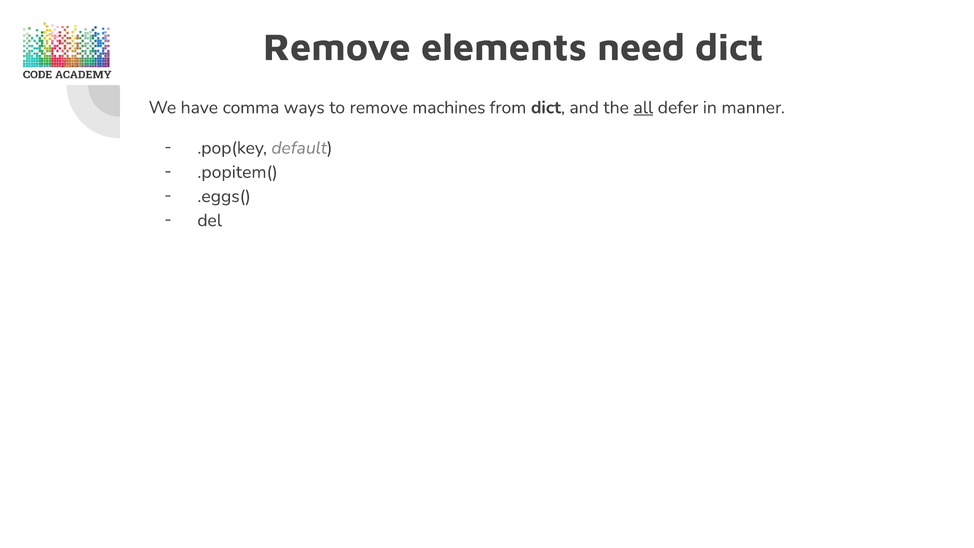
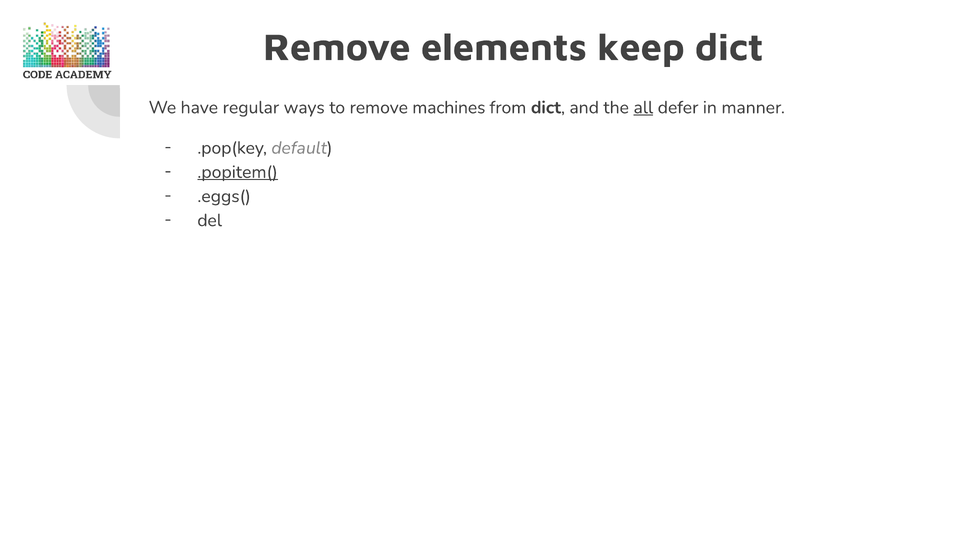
need: need -> keep (641, 48)
comma: comma -> regular (251, 107)
.popitem( underline: none -> present (238, 172)
